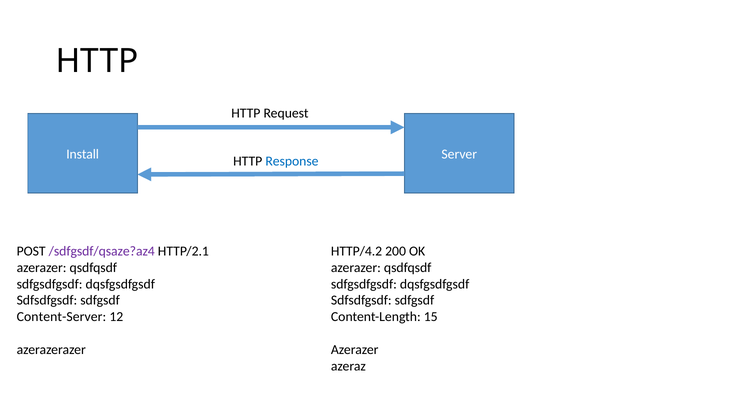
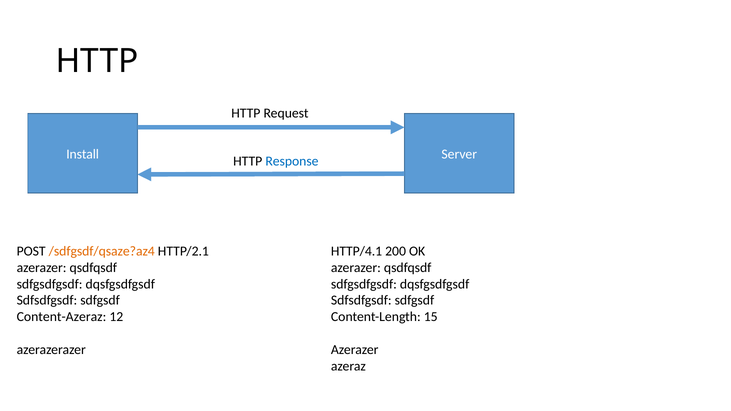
/sdfgsdf/qsaze?az4 colour: purple -> orange (102, 251)
HTTP/4.2: HTTP/4.2 -> HTTP/4.1 (357, 251)
Content-Server: Content-Server -> Content-Azeraz (61, 317)
